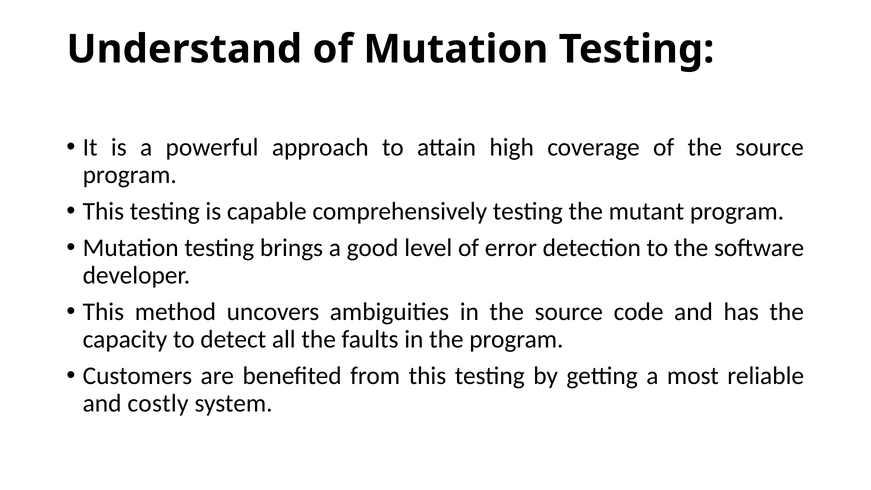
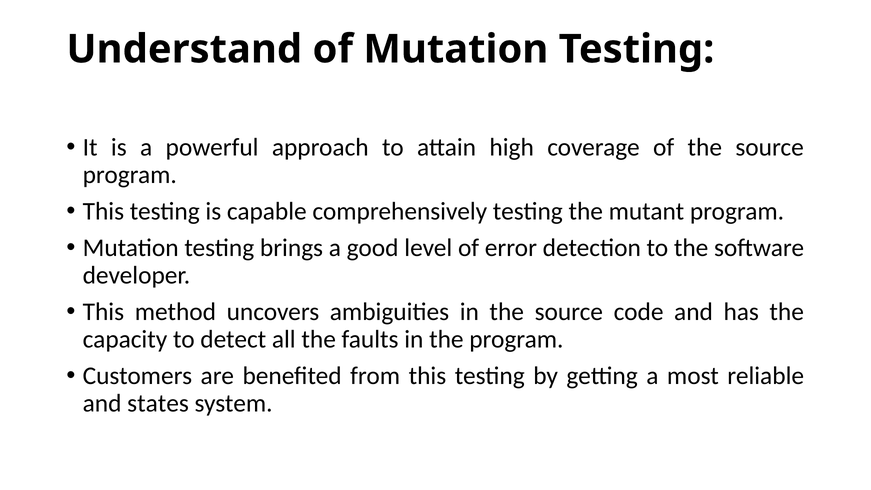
costly: costly -> states (158, 403)
